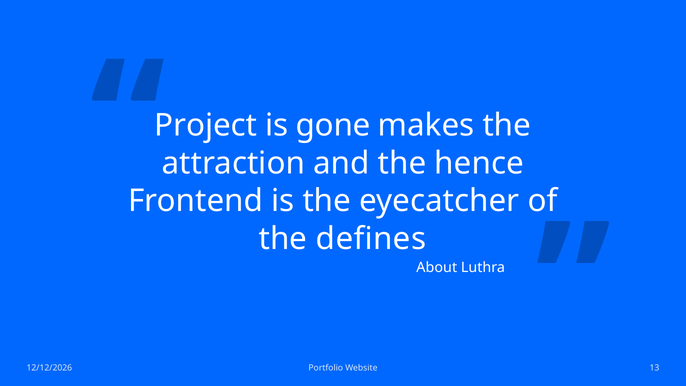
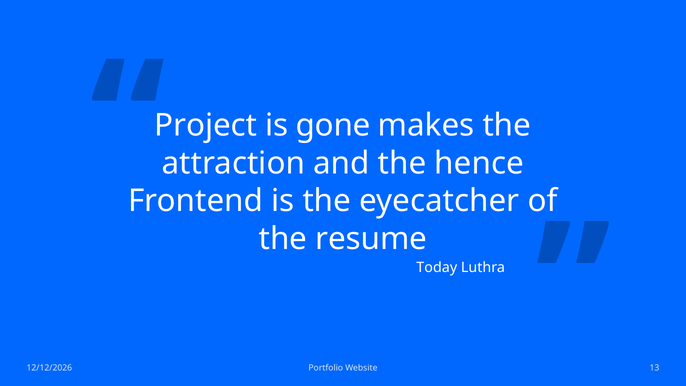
defines: defines -> resume (371, 239)
About: About -> Today (437, 268)
